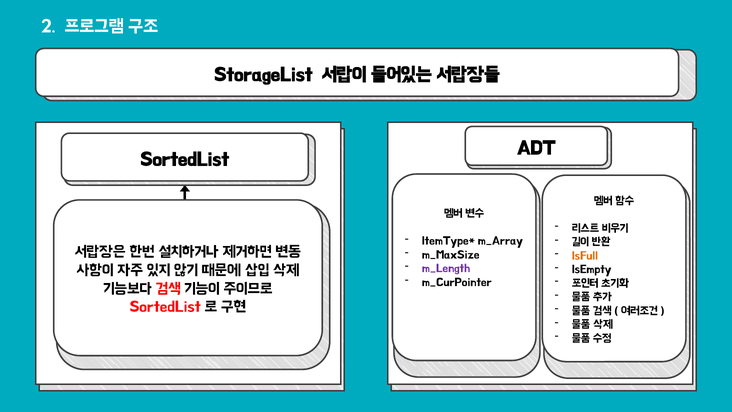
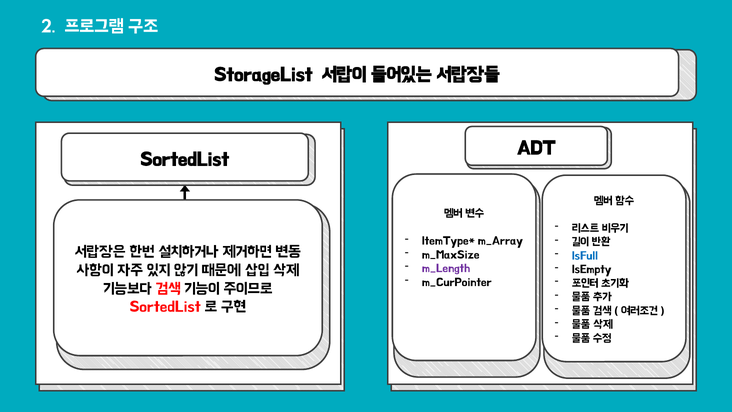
IsFull colour: orange -> blue (585, 255)
